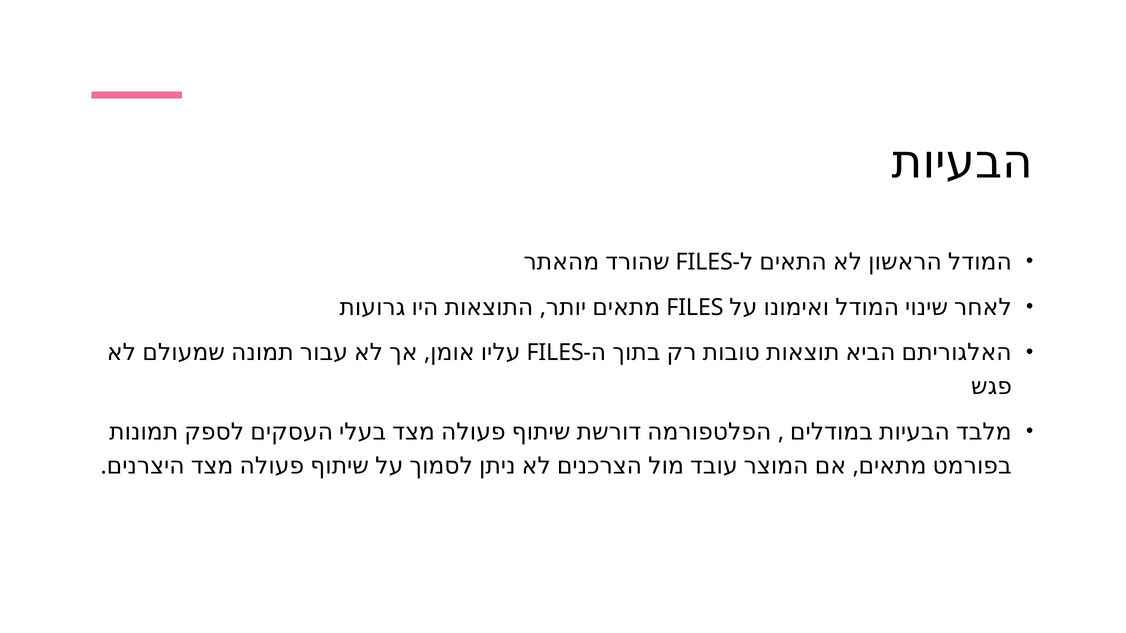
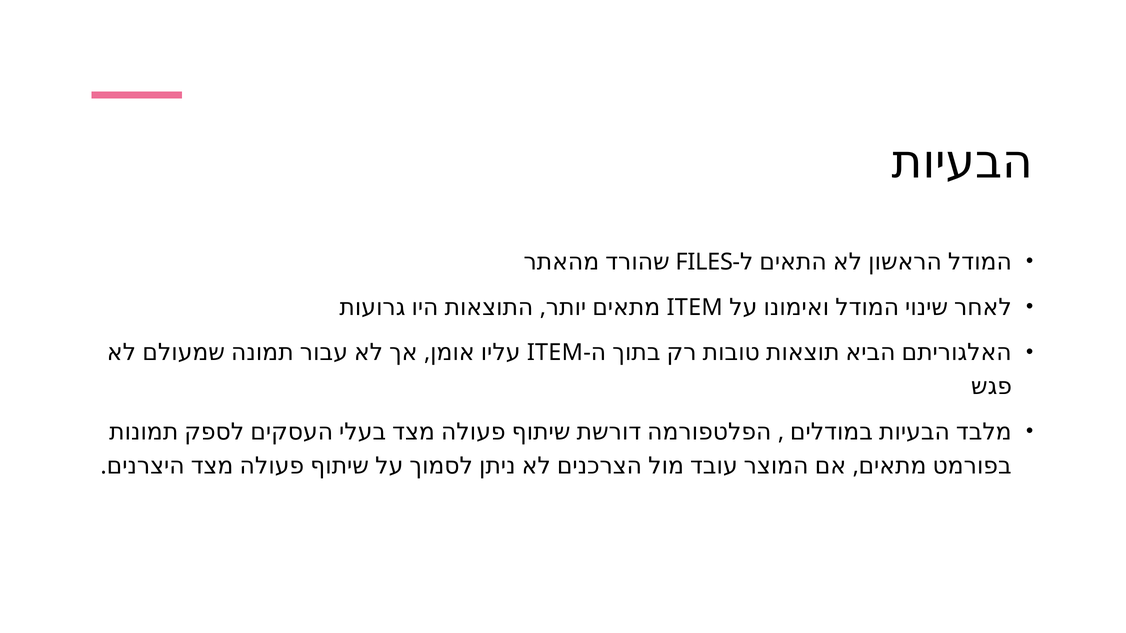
FILES: FILES -> ITEM (695, 307)
FILES: FILES -> ITEM (555, 353)
